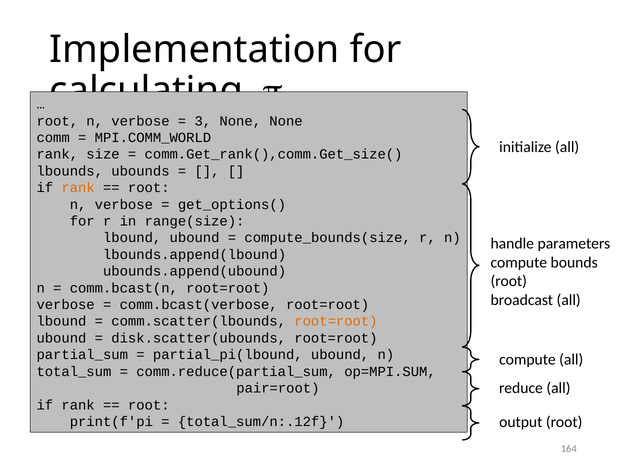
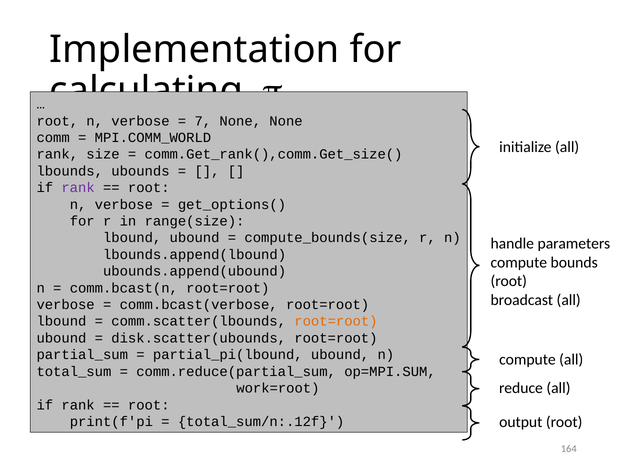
3: 3 -> 7 (203, 121)
rank colour: orange -> purple (78, 188)
pair=root: pair=root -> work=root (278, 388)
